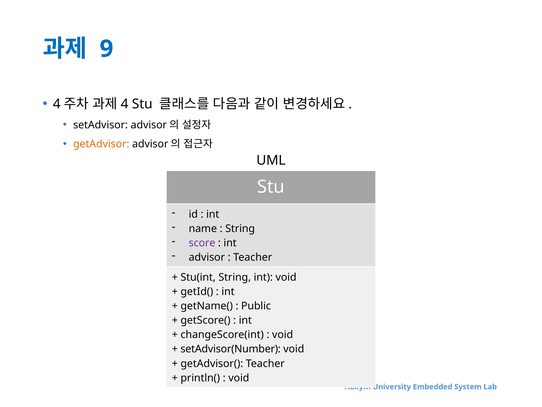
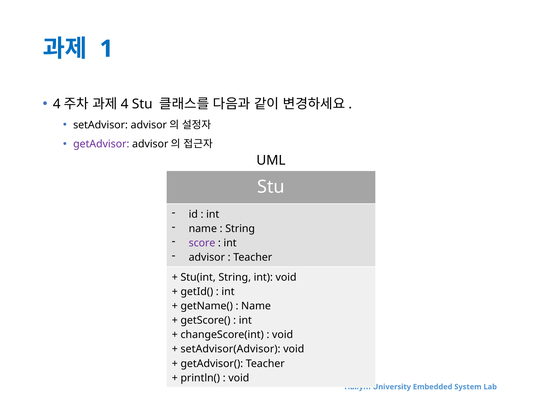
9: 9 -> 1 (106, 49)
getAdvisor colour: orange -> purple (101, 144)
Public: Public -> Name (256, 306)
setAdvisor(Number: setAdvisor(Number -> setAdvisor(Advisor (230, 349)
